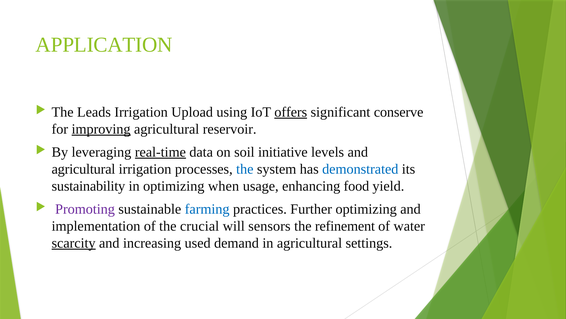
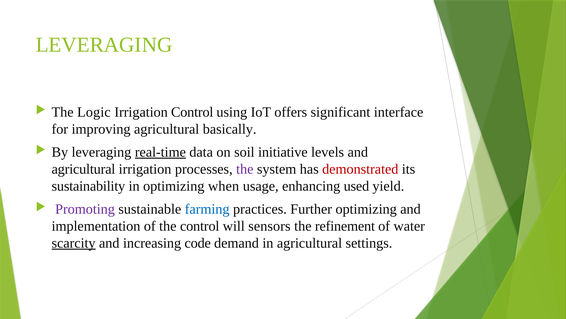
APPLICATION: APPLICATION -> LEVERAGING (104, 45)
Leads: Leads -> Logic (94, 112)
Irrigation Upload: Upload -> Control (192, 112)
offers underline: present -> none (291, 112)
conserve: conserve -> interface (399, 112)
improving underline: present -> none (101, 129)
reservoir: reservoir -> basically (230, 129)
the colour: blue -> purple (245, 169)
demonstrated colour: blue -> red (360, 169)
food: food -> used (356, 186)
the crucial: crucial -> control (200, 226)
used: used -> code (198, 243)
